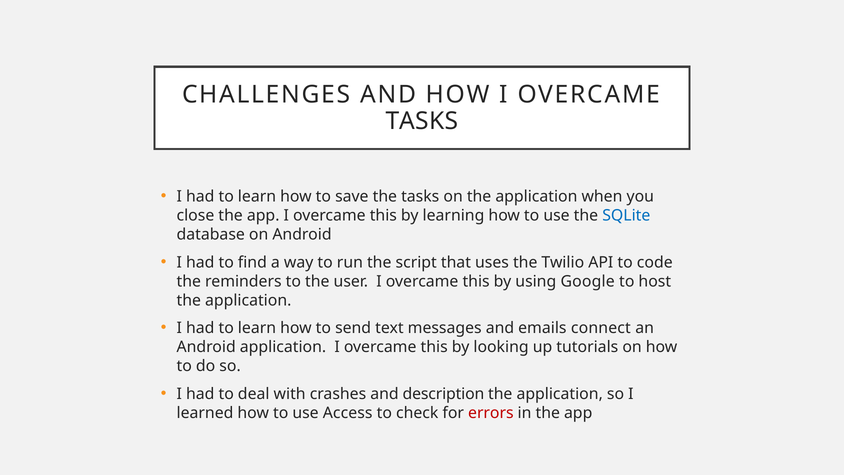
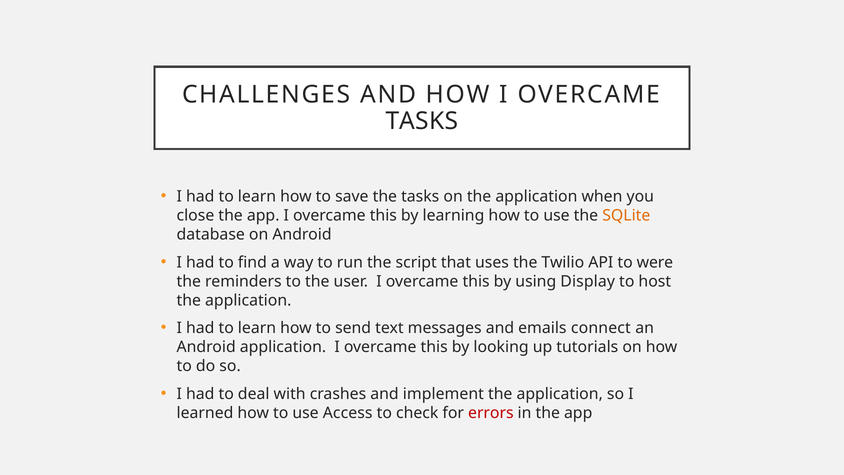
SQLite colour: blue -> orange (626, 215)
code: code -> were (655, 262)
Google: Google -> Display (588, 281)
description: description -> implement (443, 394)
